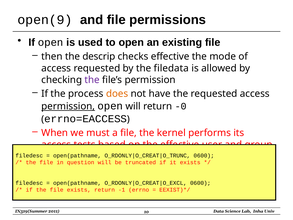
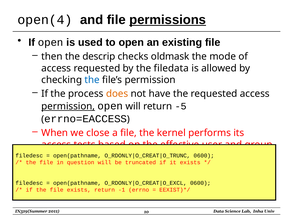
open(9: open(9 -> open(4 (45, 20)
permissions underline: none -> present (168, 20)
checks effective: effective -> oldmask (170, 56)
the colour: purple -> blue (92, 80)
-0: -0 -> -5 (181, 106)
must: must -> close (98, 133)
